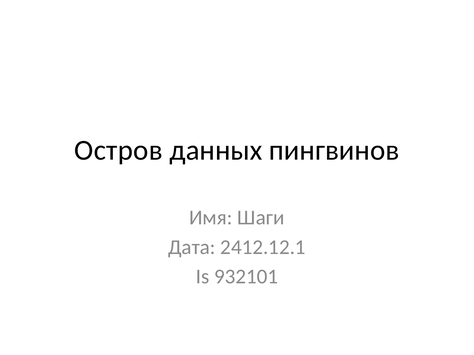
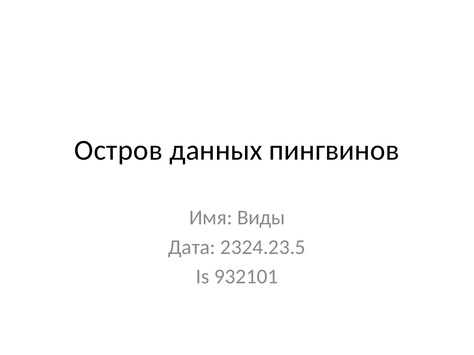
Шаги: Шаги -> Виды (261, 218)
2412.12.1: 2412.12.1 -> 2324.23.5 (263, 247)
